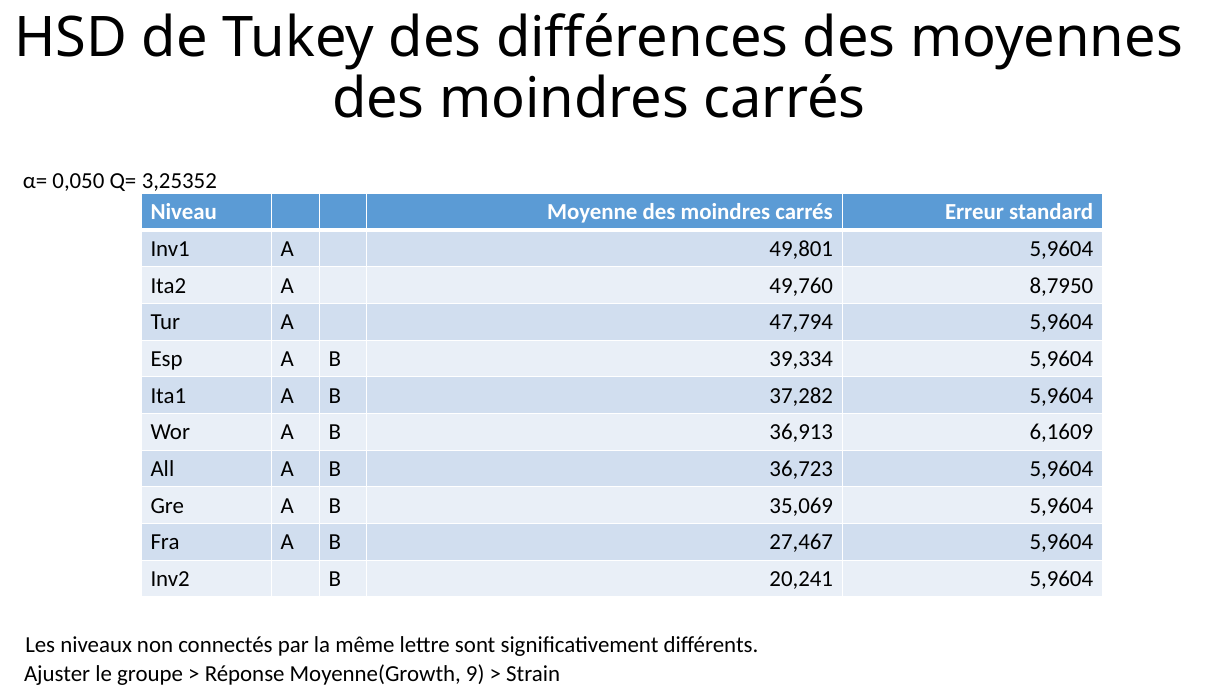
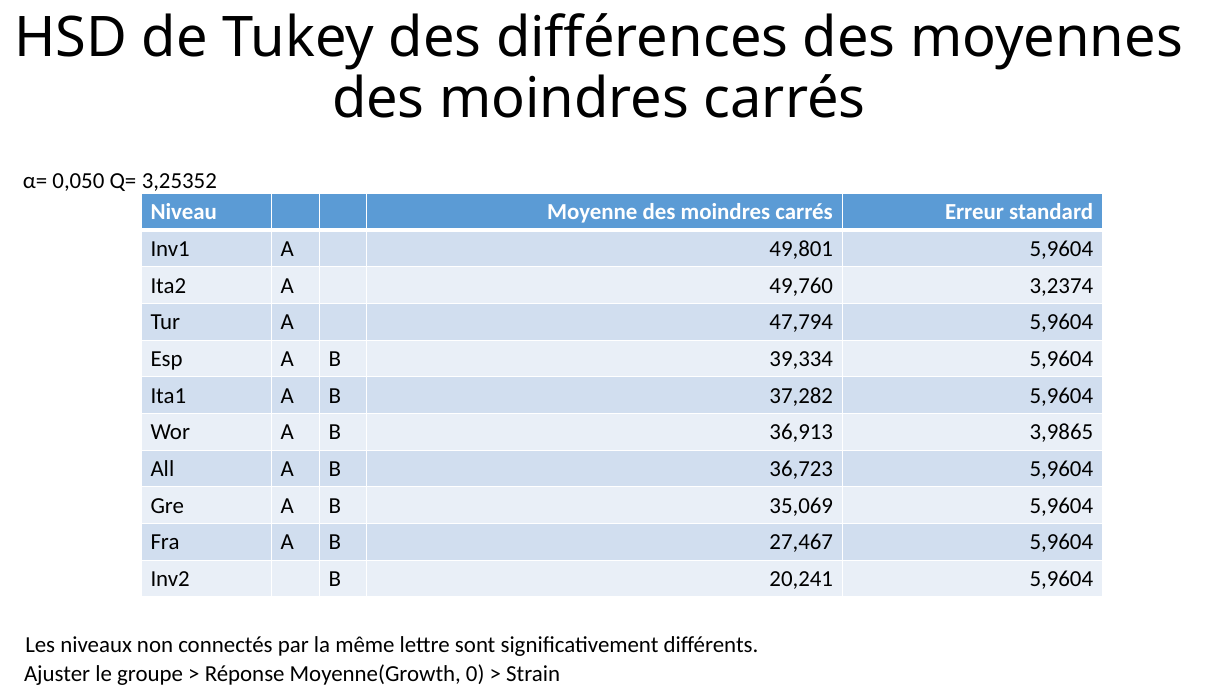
8,7950: 8,7950 -> 3,2374 (1061, 285)
6,1609: 6,1609 -> 3,9865 (1061, 432)
9: 9 -> 0 (475, 674)
